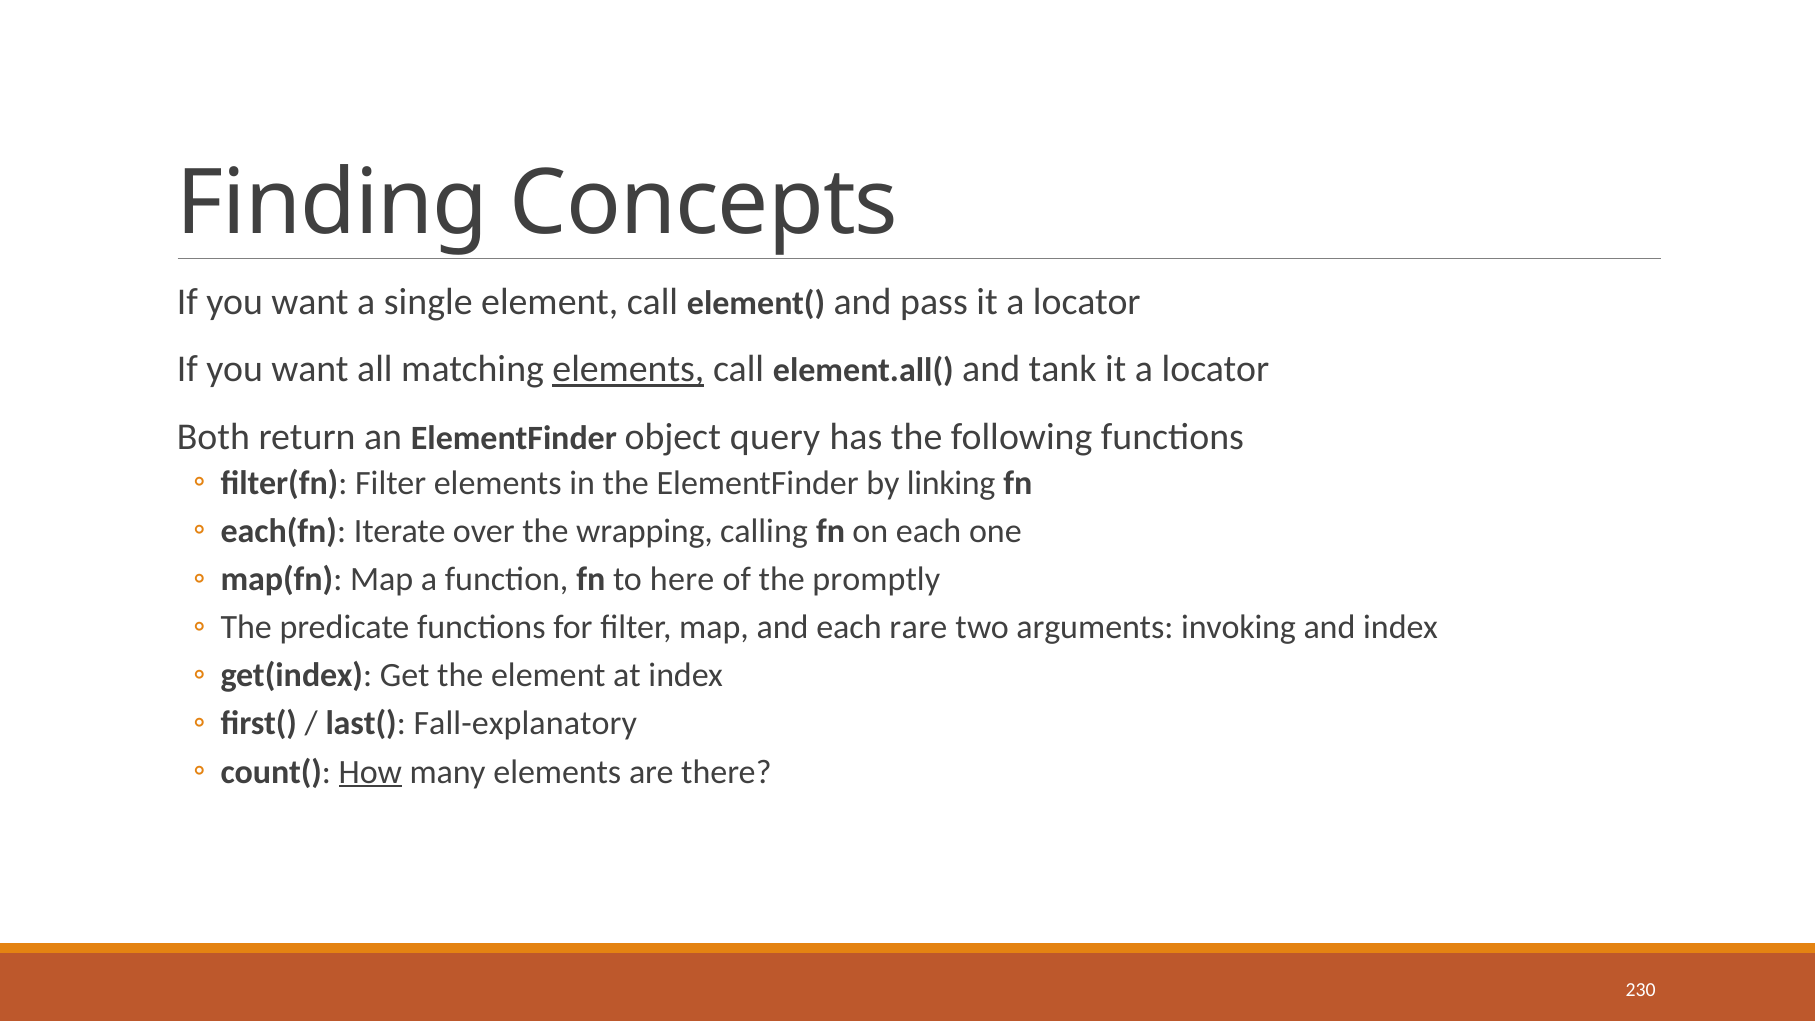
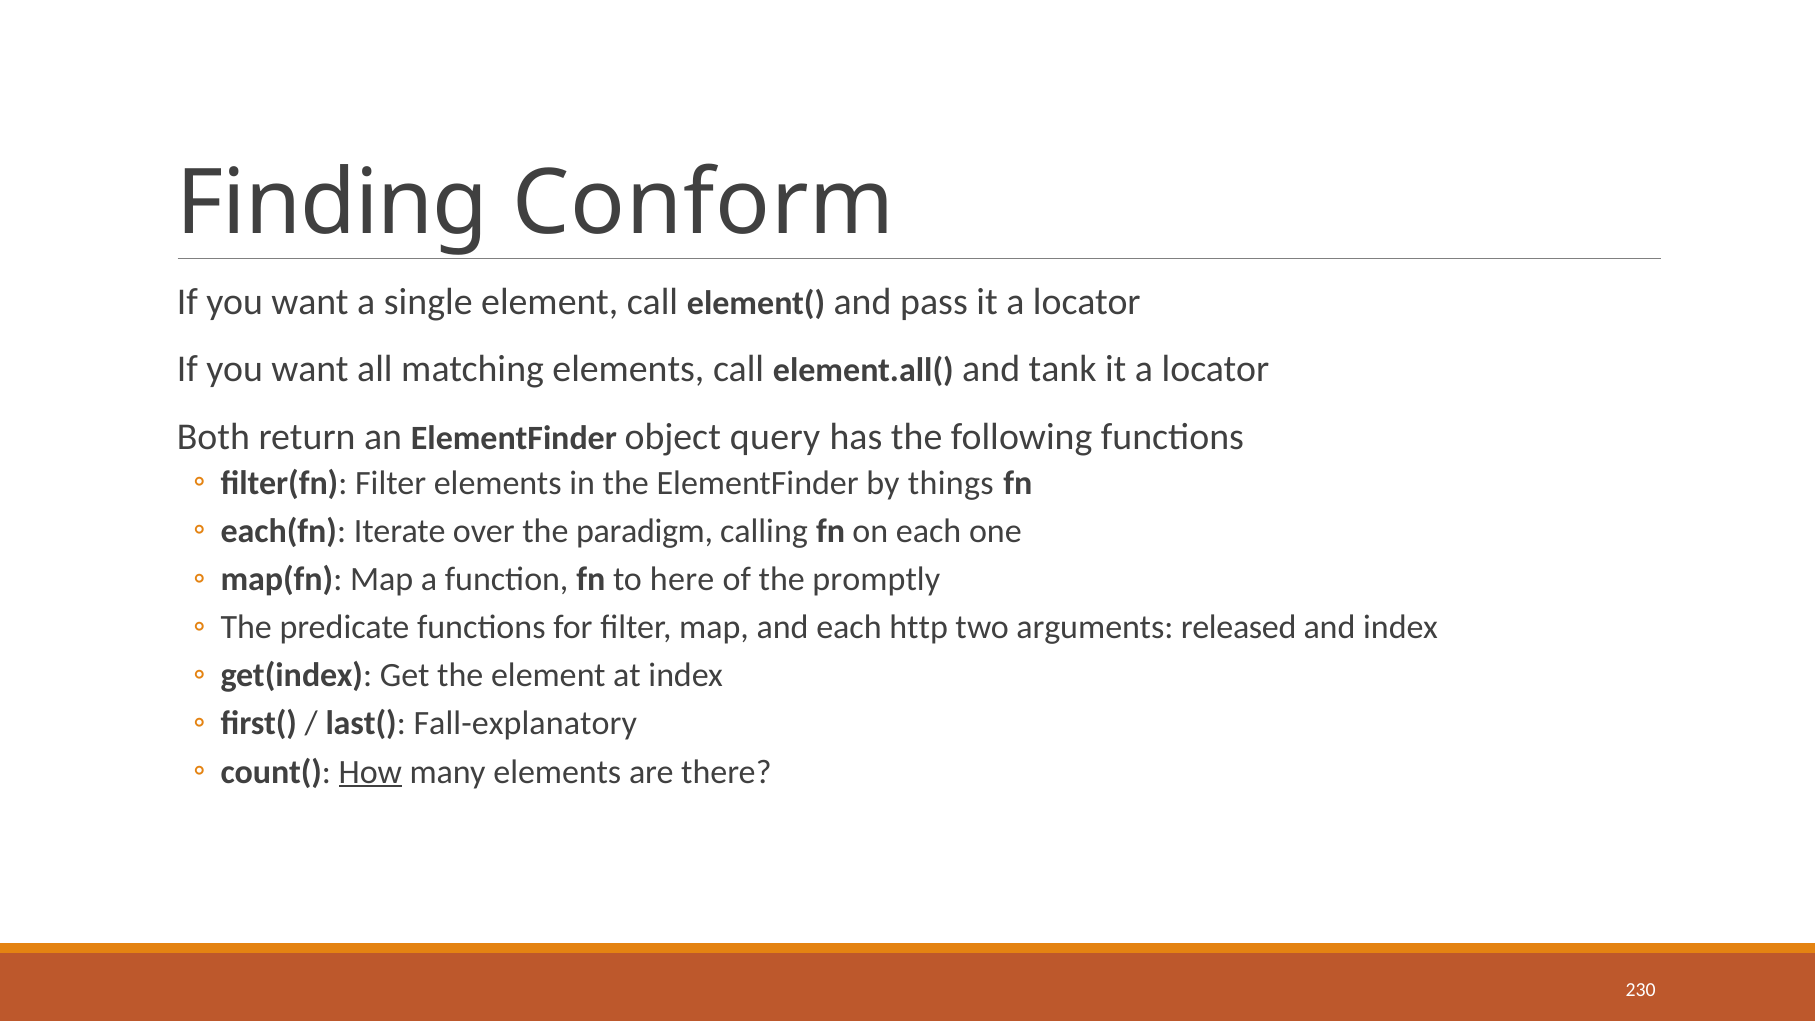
Concepts: Concepts -> Conform (703, 203)
elements underline: present -> none (628, 369)
linking: linking -> things (951, 483)
wrapping: wrapping -> paradigm (645, 531)
rare: rare -> http (919, 627)
invoking: invoking -> released (1239, 627)
